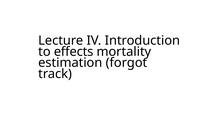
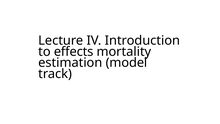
forgot: forgot -> model (127, 63)
